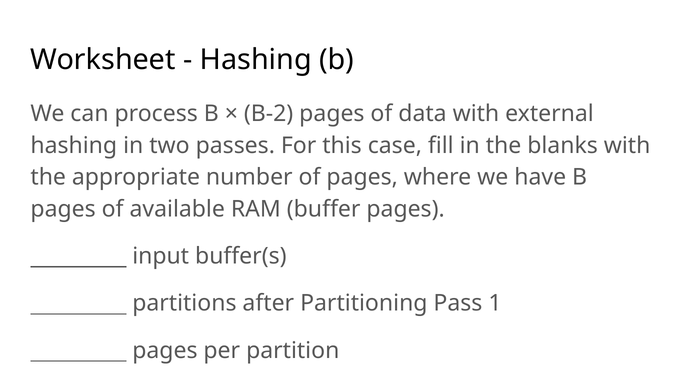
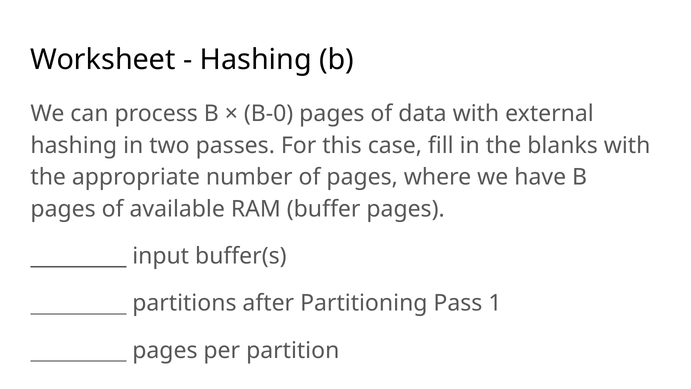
B-2: B-2 -> B-0 (269, 114)
